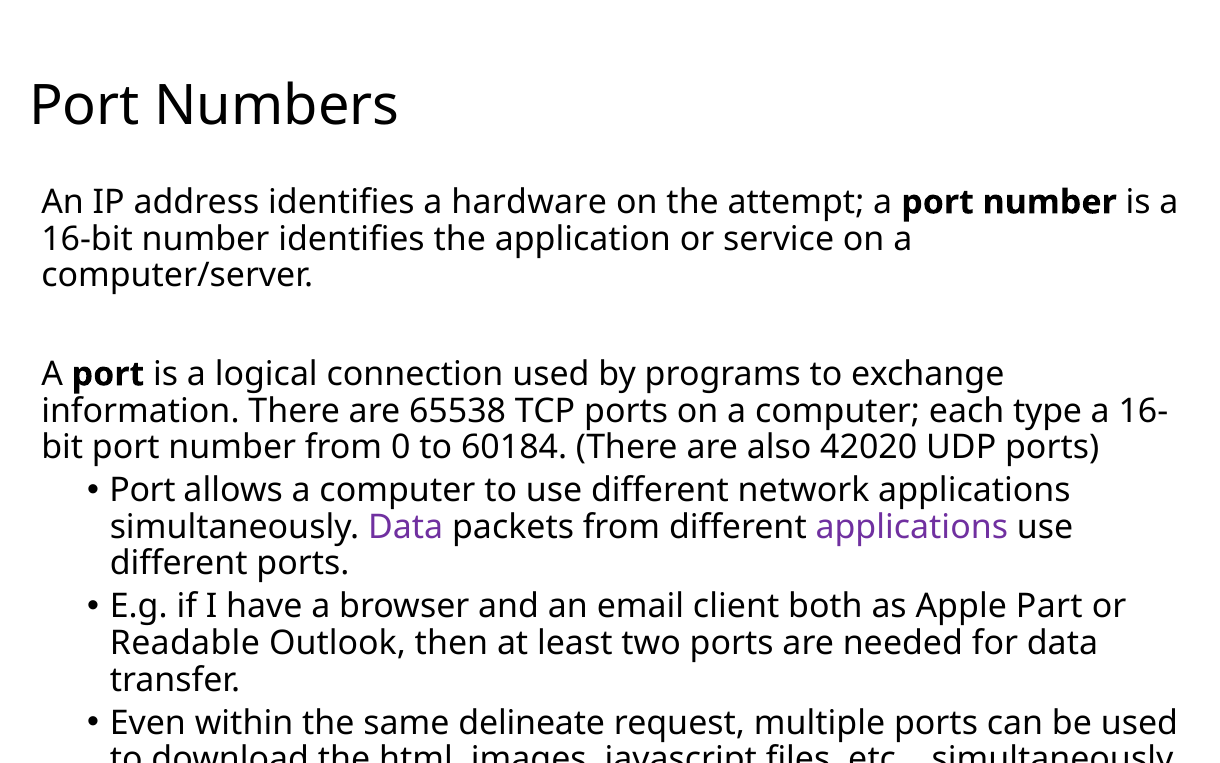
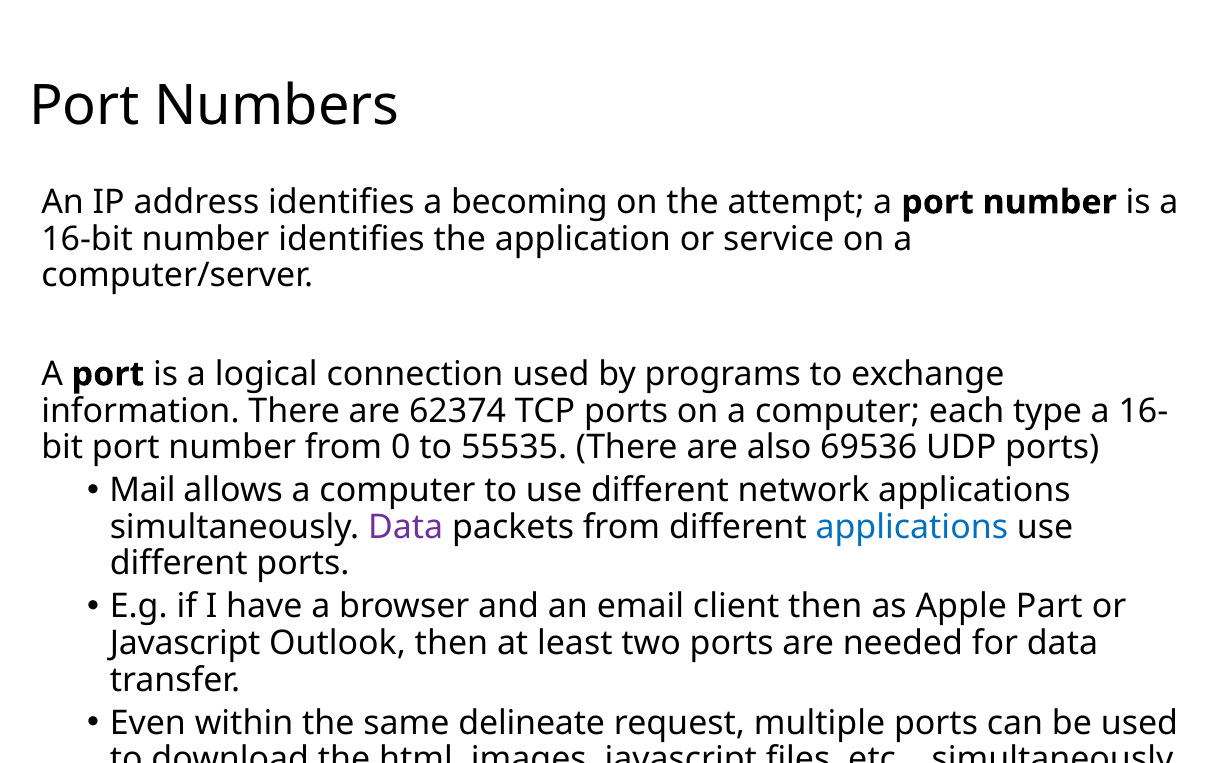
hardware: hardware -> becoming (529, 202)
65538: 65538 -> 62374 (458, 411)
60184: 60184 -> 55535 (514, 447)
42020: 42020 -> 69536 (869, 447)
Port: Port -> Mail (142, 490)
applications colour: purple -> blue (912, 527)
client both: both -> then (825, 606)
Readable: Readable -> Javascript (185, 643)
